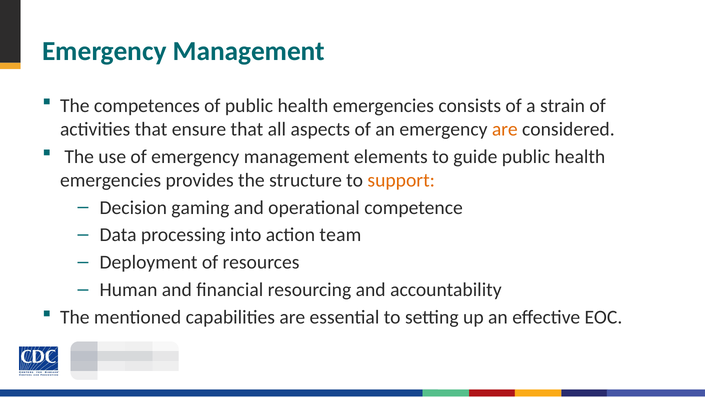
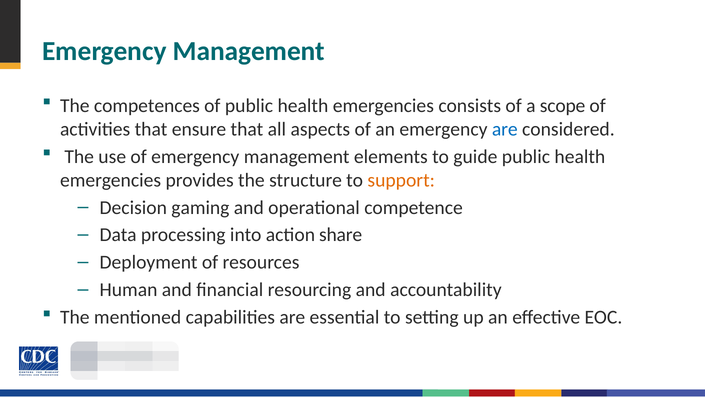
strain: strain -> scope (563, 105)
are colour: orange -> blue (505, 129)
team: team -> share (341, 235)
